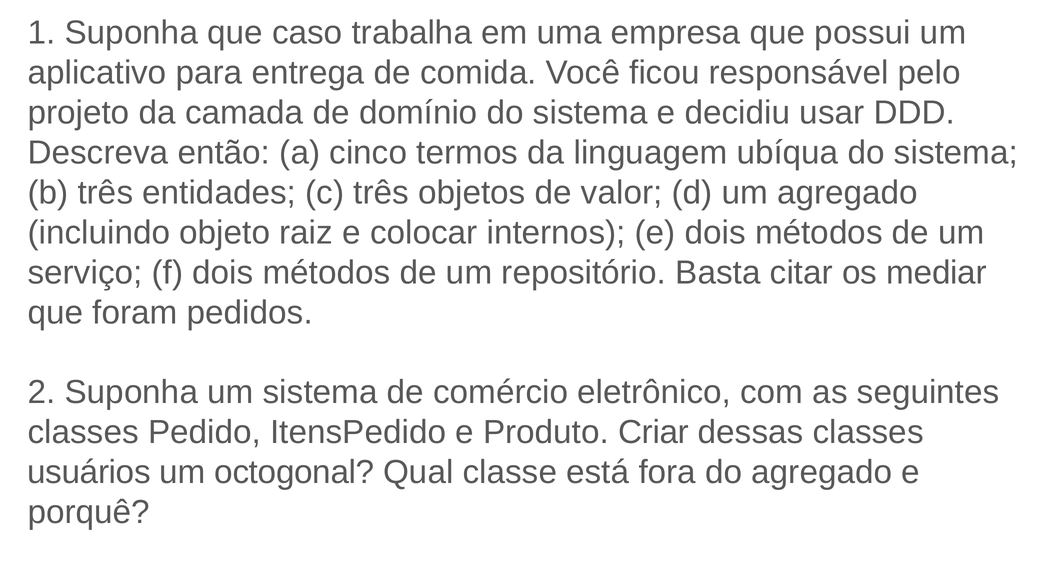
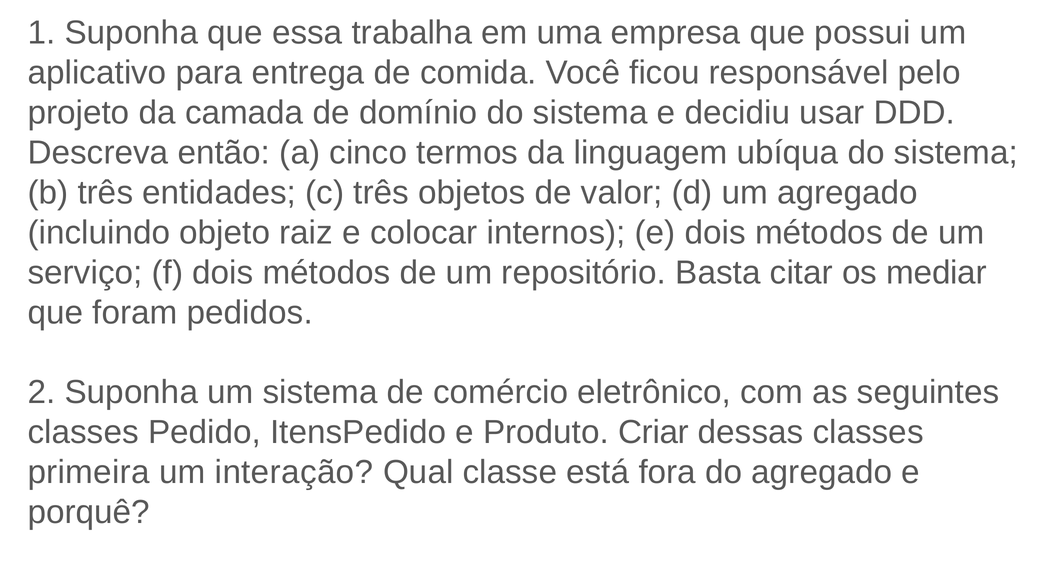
caso: caso -> essa (307, 33)
usuários: usuários -> primeira (89, 472)
octogonal: octogonal -> interação (294, 472)
